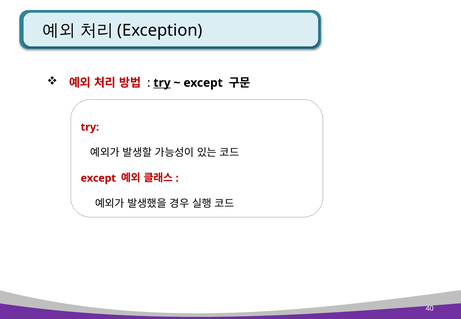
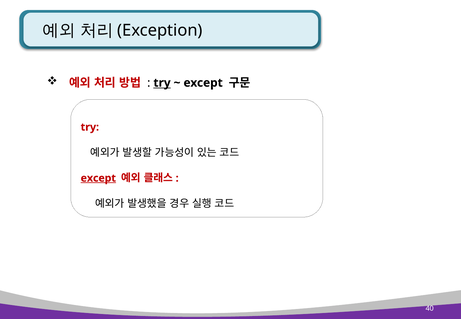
except underline: none -> present (98, 178)
